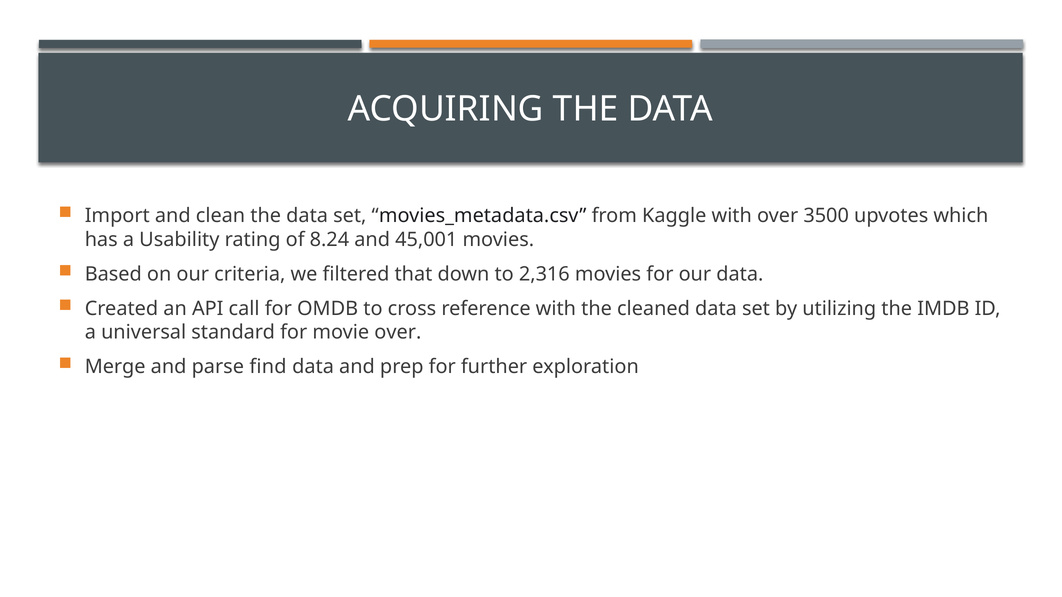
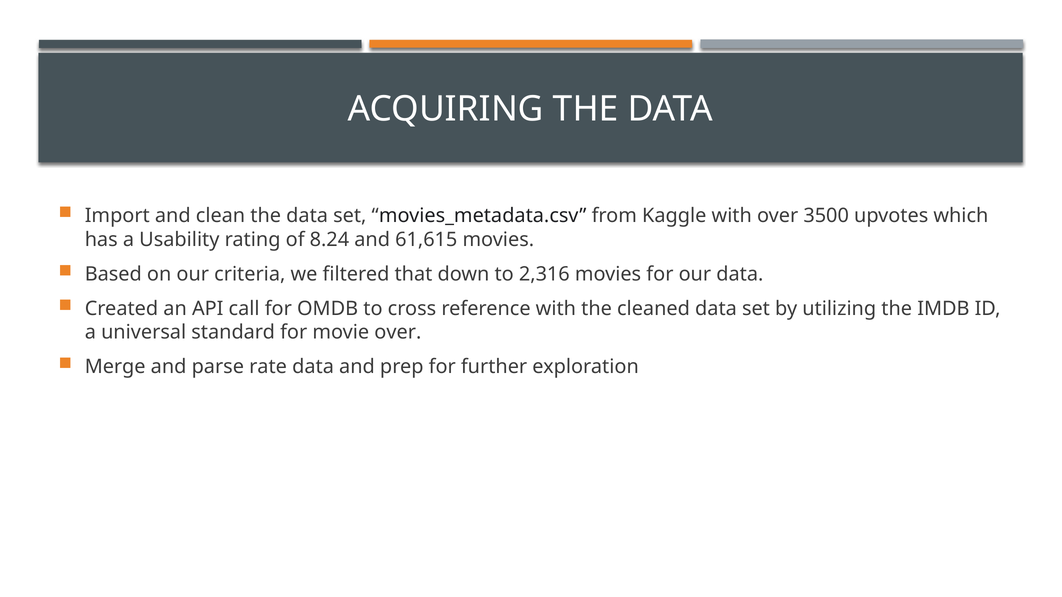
45,001: 45,001 -> 61,615 (426, 240)
find: find -> rate (268, 367)
